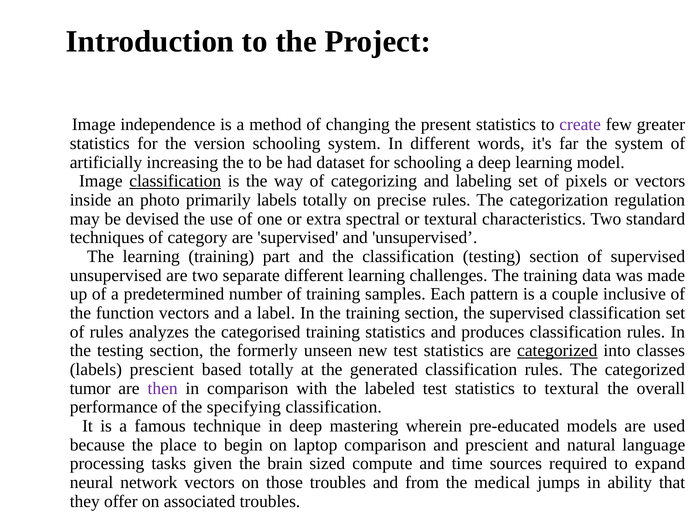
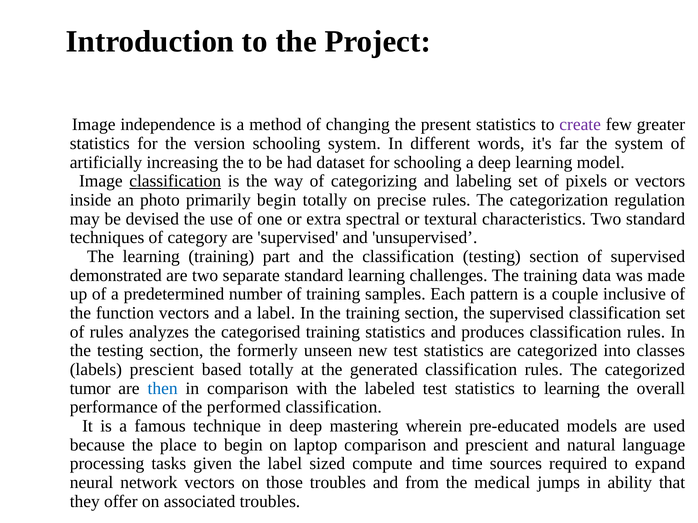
primarily labels: labels -> begin (277, 200)
unsupervised: unsupervised -> demonstrated (116, 276)
separate different: different -> standard (314, 276)
categorized underline: present -> none (557, 351)
then colour: purple -> blue (163, 389)
to textural: textural -> learning (572, 389)
specifying: specifying -> performed (244, 408)
the brain: brain -> label (285, 464)
